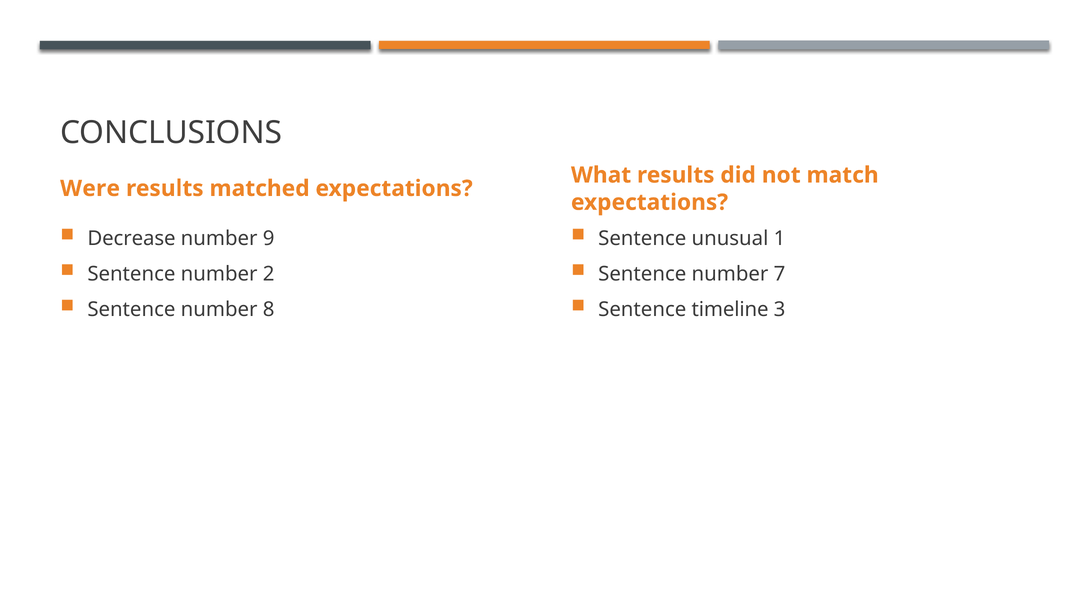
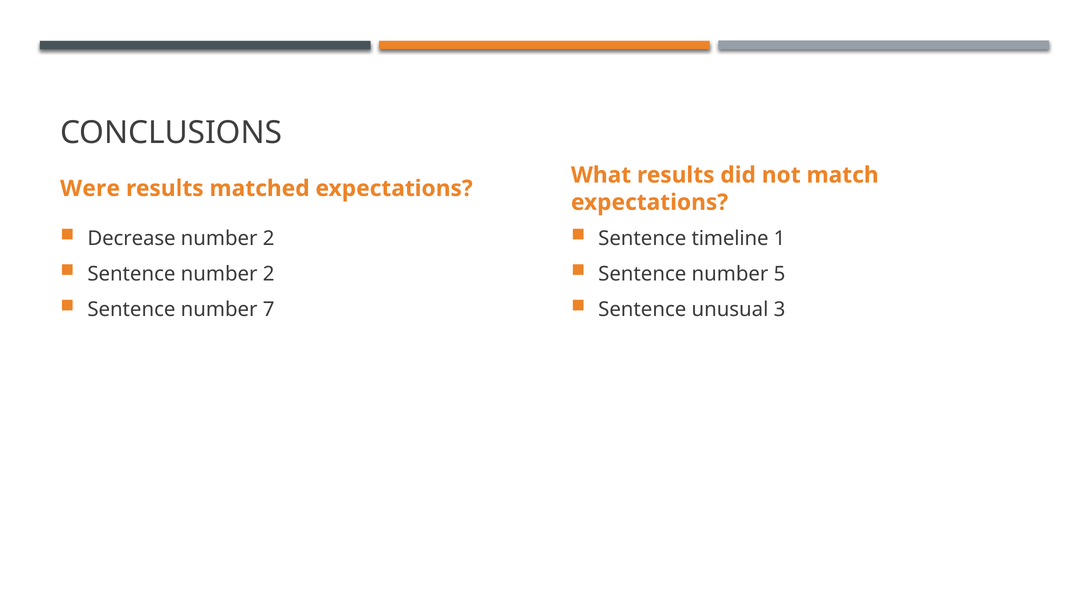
9: 9 -> 2 (269, 238)
unusual: unusual -> timeline (730, 238)
7: 7 -> 5 (780, 274)
8: 8 -> 7 (269, 309)
timeline: timeline -> unusual (730, 309)
